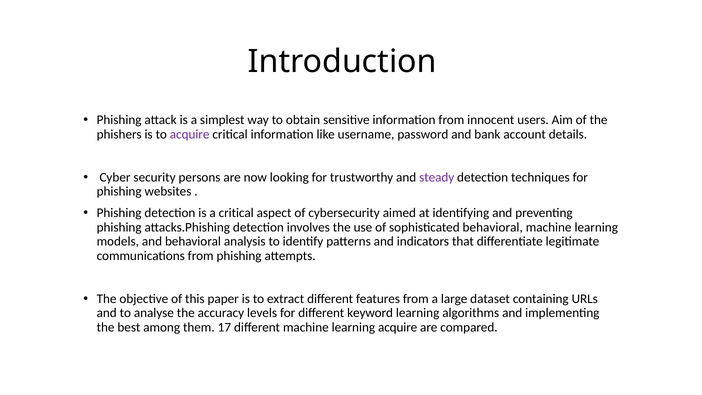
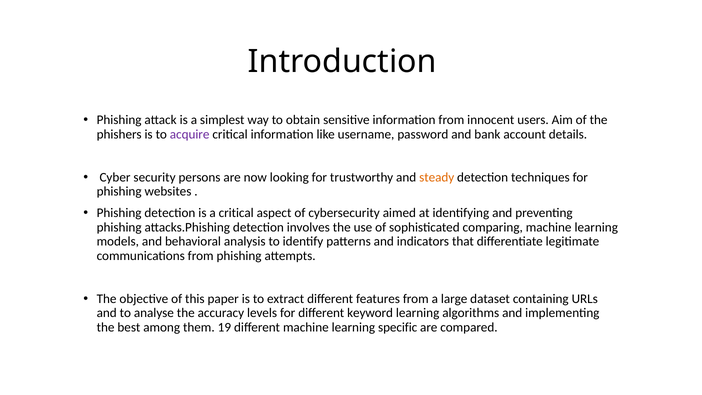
steady colour: purple -> orange (437, 177)
sophisticated behavioral: behavioral -> comparing (493, 227)
17: 17 -> 19 (224, 327)
learning acquire: acquire -> specific (398, 327)
